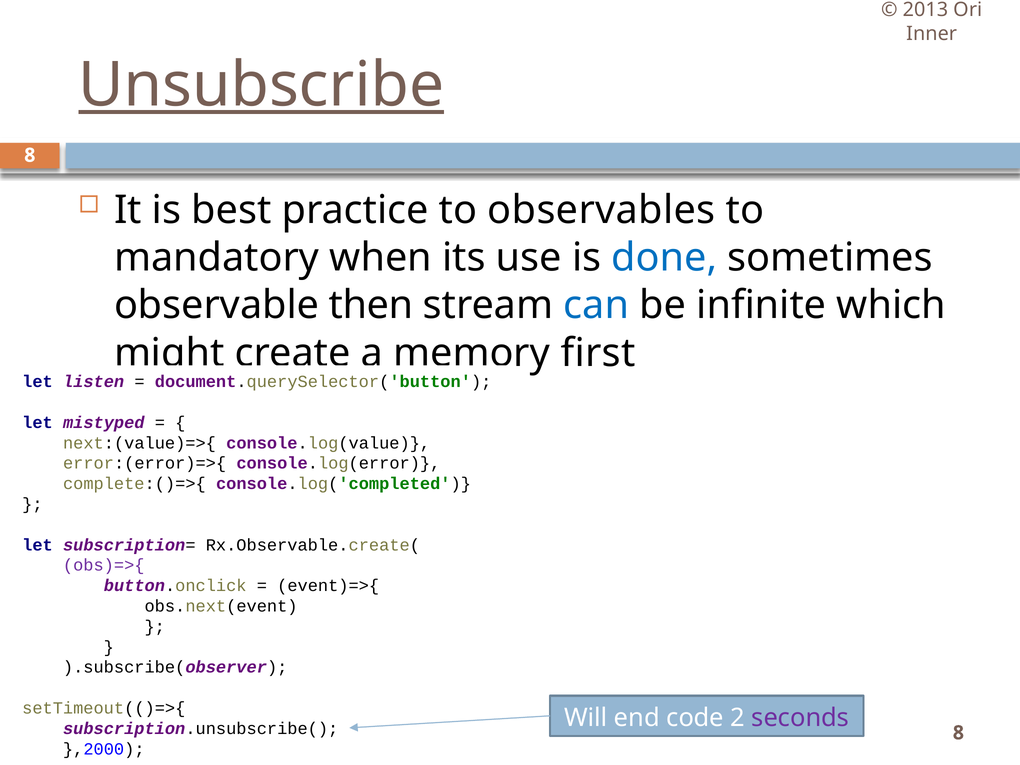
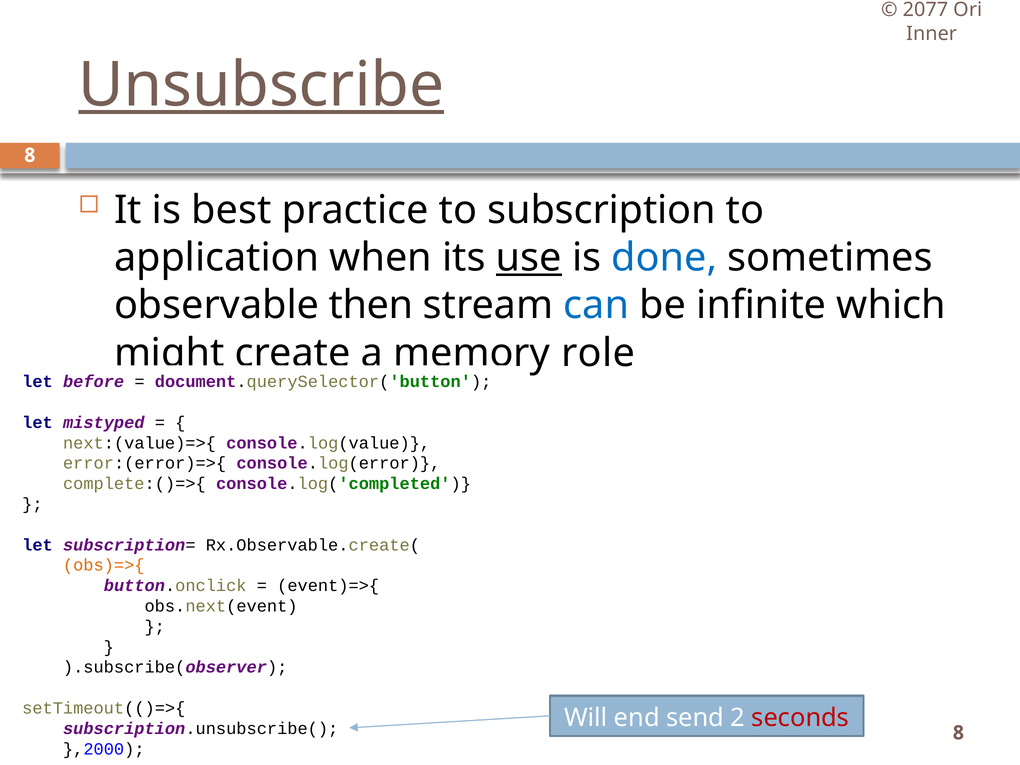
2013: 2013 -> 2077 (925, 10)
observables: observables -> subscription (602, 210)
mandatory: mandatory -> application (217, 258)
use underline: none -> present (529, 258)
first: first -> role (598, 353)
listen: listen -> before (94, 382)
obs)=>{ colour: purple -> orange (104, 565)
code: code -> send (695, 718)
seconds colour: purple -> red (800, 718)
